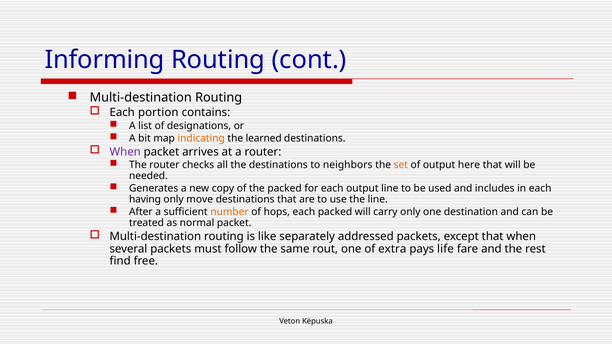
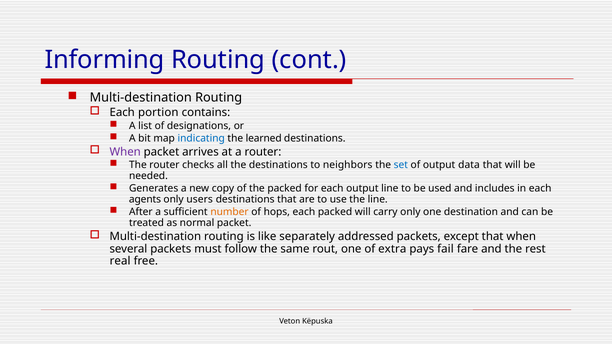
indicating colour: orange -> blue (201, 138)
set colour: orange -> blue (401, 165)
here: here -> data (469, 165)
having: having -> agents (145, 200)
move: move -> users (200, 200)
life: life -> fail (445, 249)
find: find -> real (120, 261)
